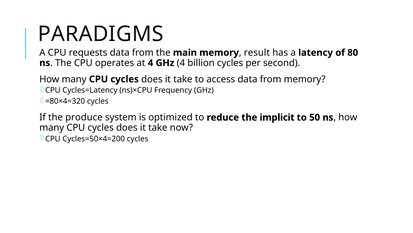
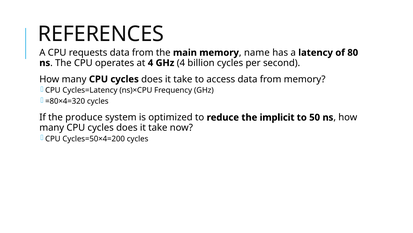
PARADIGMS: PARADIGMS -> REFERENCES (101, 34)
result: result -> name (257, 53)
